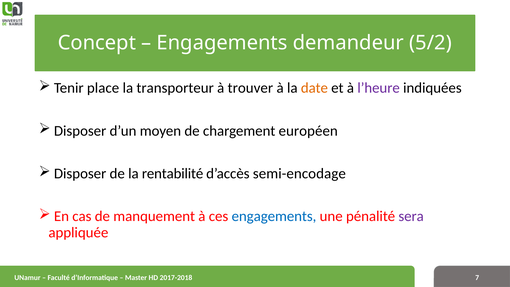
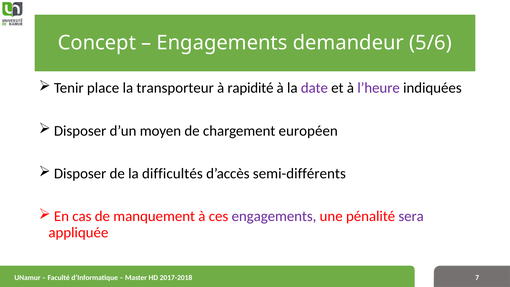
5/2: 5/2 -> 5/6 (431, 43)
trouver: trouver -> rapidité (250, 88)
date colour: orange -> purple (314, 88)
rentabilité: rentabilité -> difficultés (172, 174)
semi-encodage: semi-encodage -> semi-différents (299, 174)
engagements colour: blue -> purple (274, 216)
